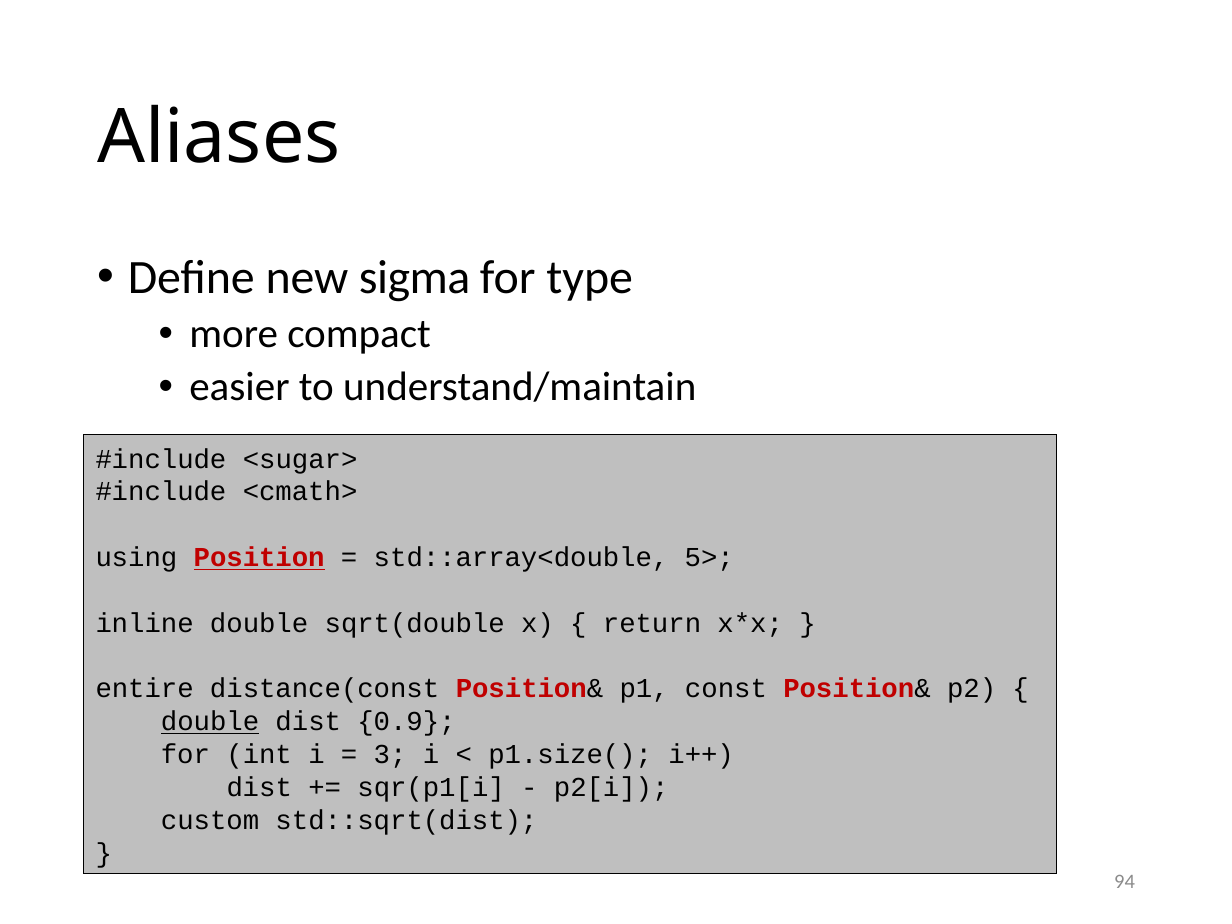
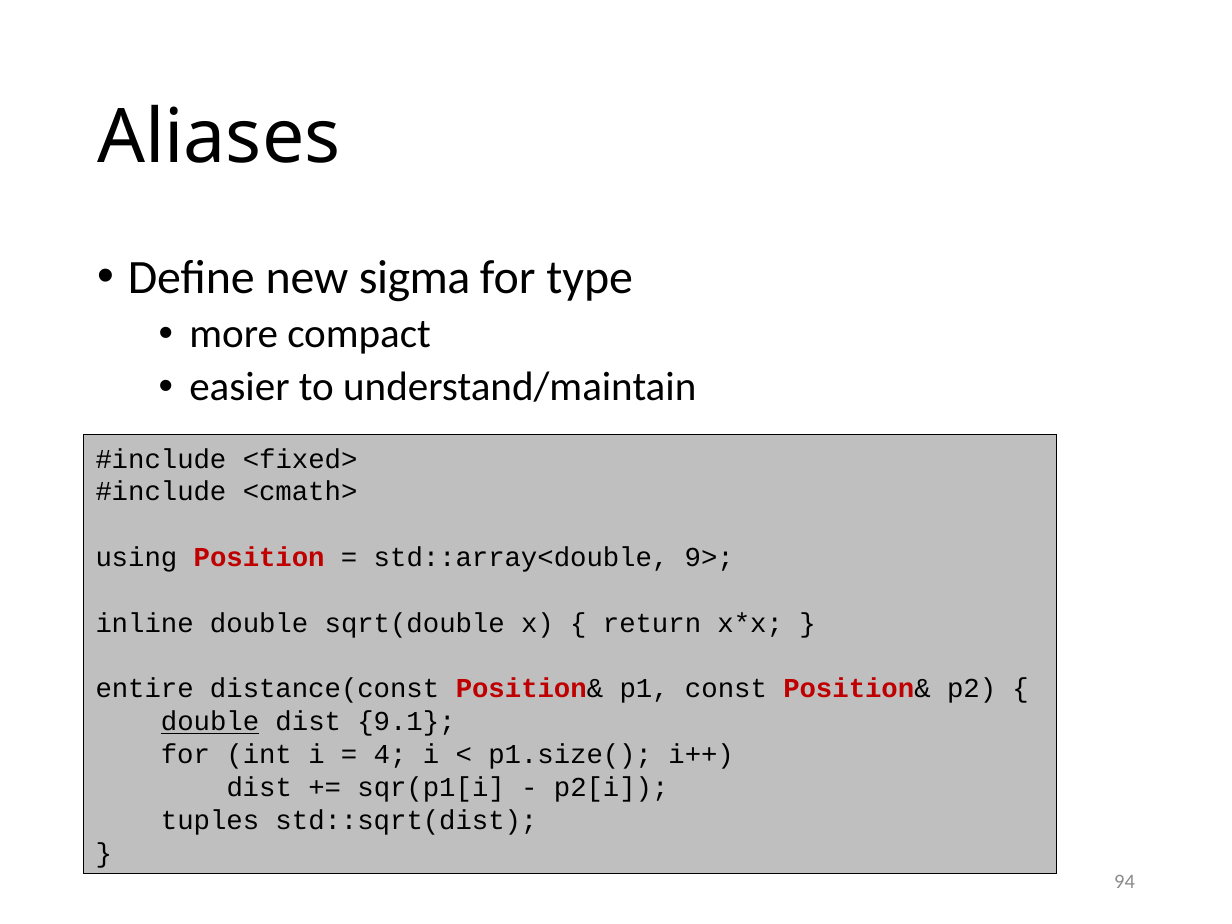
<sugar>: <sugar> -> <fixed> (300, 459)
Position underline: present -> none (259, 558)
5>: 5> -> 9> (709, 558)
0.9: 0.9 -> 9.1 (406, 722)
3: 3 -> 4 (390, 755)
custom: custom -> tuples (210, 820)
